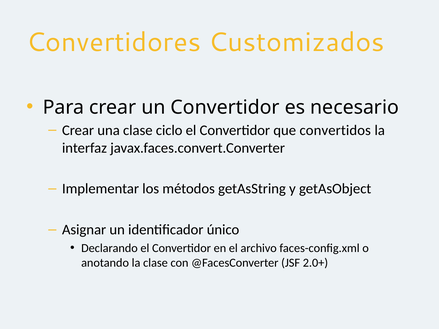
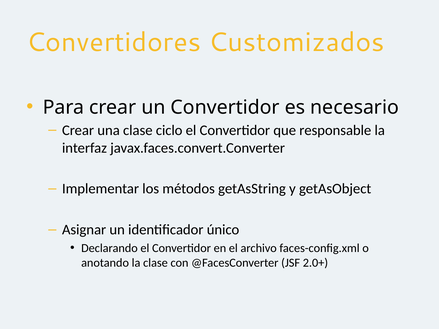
convertidos: convertidos -> responsable (335, 130)
